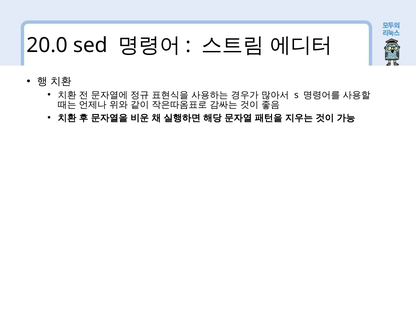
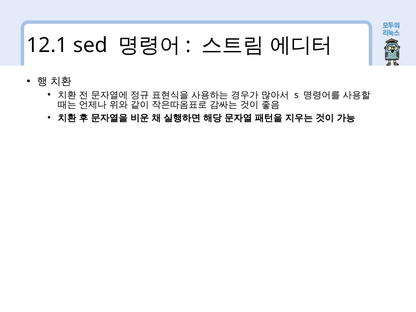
20.0: 20.0 -> 12.1 (47, 45)
